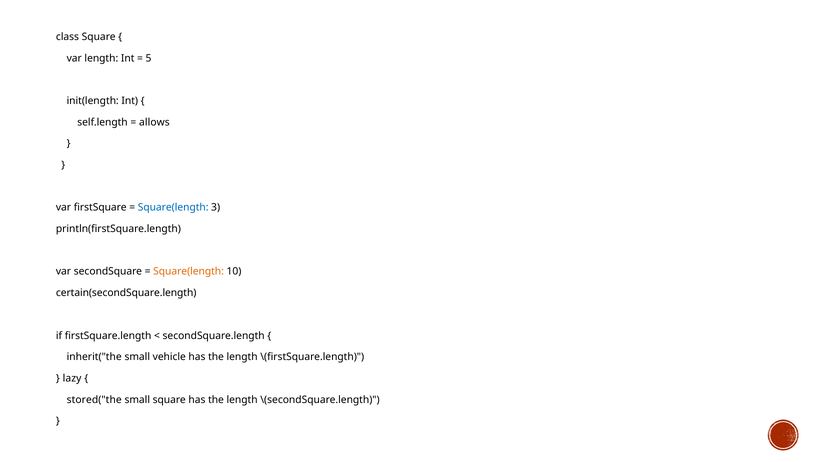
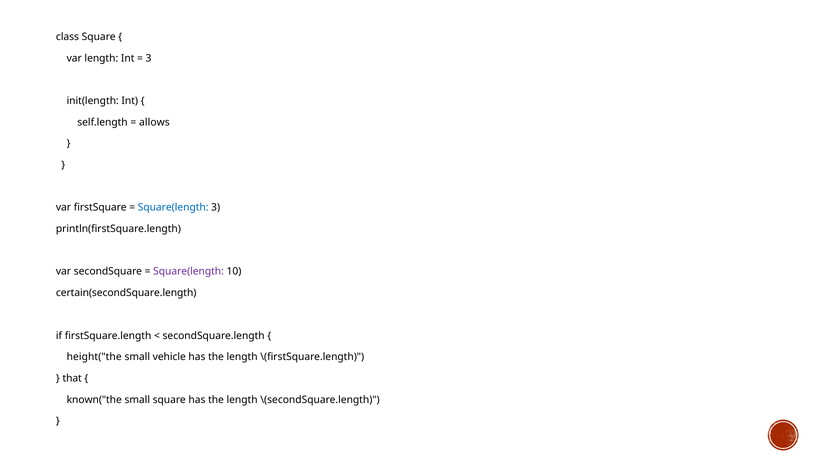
5: 5 -> 3 (149, 58)
Square(length colour: orange -> purple (189, 271)
inherit("the: inherit("the -> height("the (94, 357)
lazy: lazy -> that (72, 378)
stored("the: stored("the -> known("the (94, 399)
